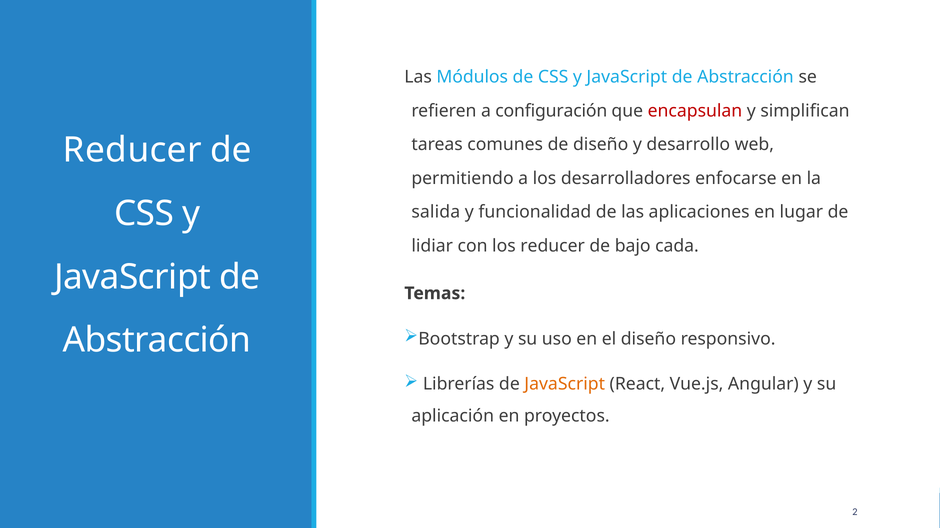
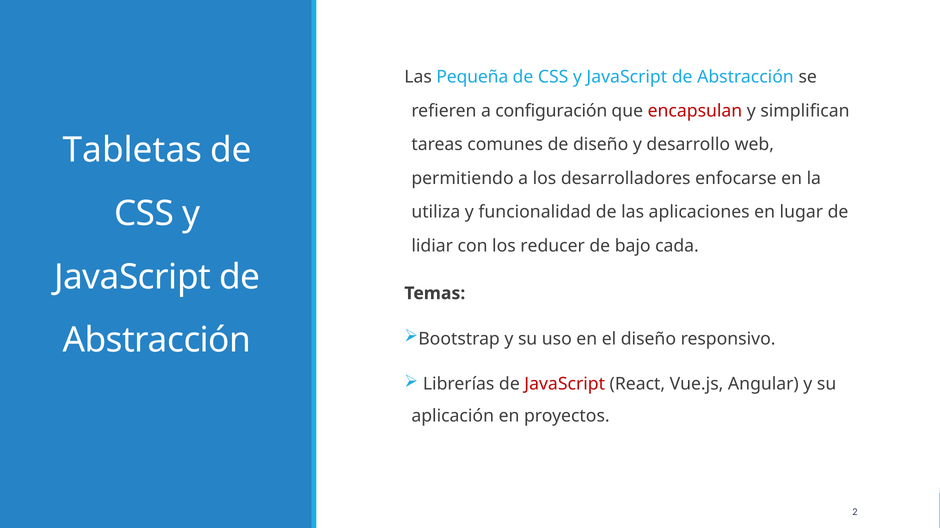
Módulos: Módulos -> Pequeña (472, 77)
Reducer: Reducer -> Tabletas (133, 150)
salida: salida -> utiliza (436, 212)
JavaScript colour: orange -> red (565, 385)
